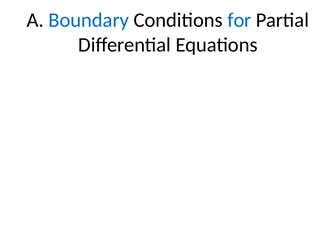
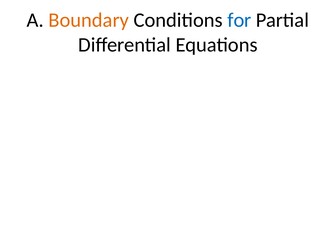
Boundary colour: blue -> orange (89, 20)
